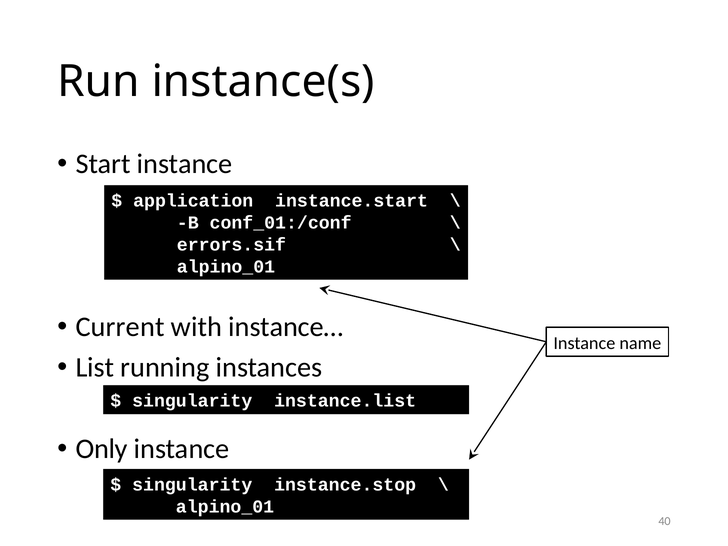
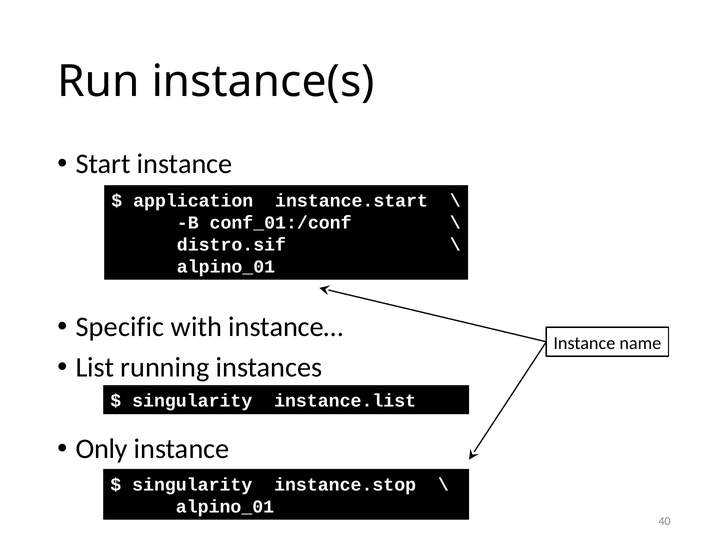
errors.sif: errors.sif -> distro.sif (231, 245)
Current: Current -> Specific (120, 327)
